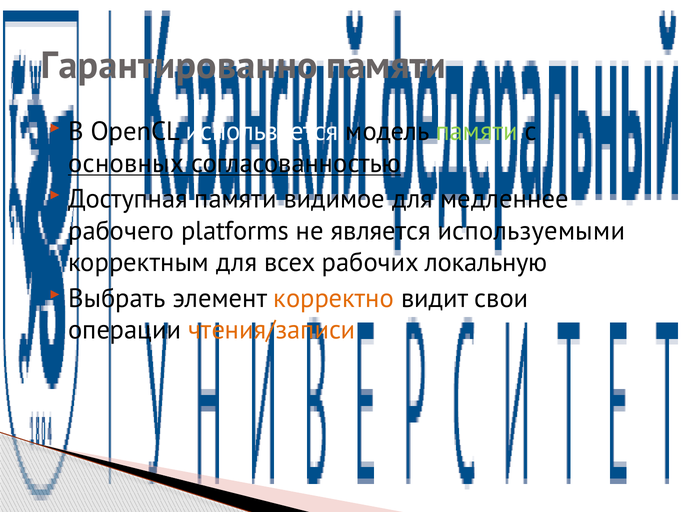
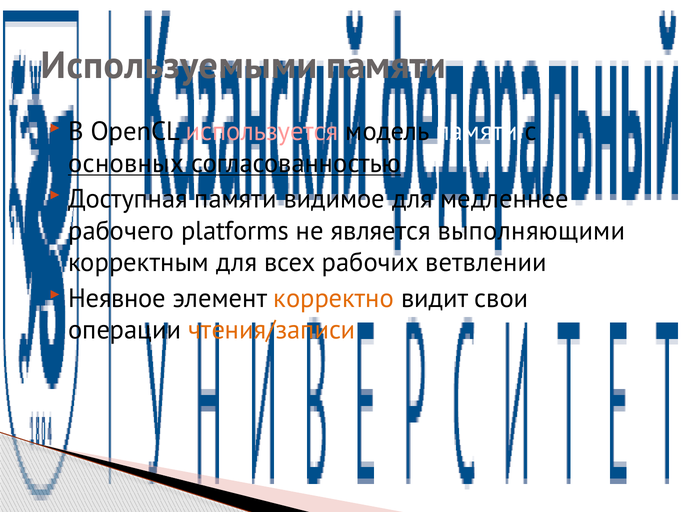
Гарантированно: Гарантированно -> Используемыми (179, 66)
используется colour: white -> pink (262, 132)
памяти colour: light green -> white (477, 132)
используемыми: используемыми -> выполняющими (531, 231)
локальную: локальную -> ветвлении (486, 263)
Выбрать: Выбрать -> Неявное (117, 298)
